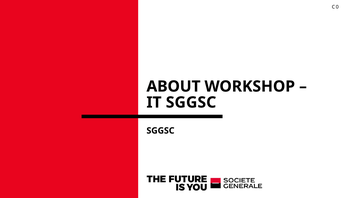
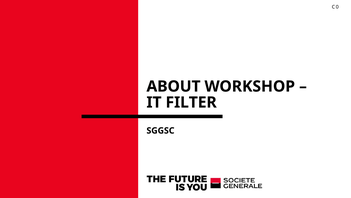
IT SGGSC: SGGSC -> FILTER (191, 102)
